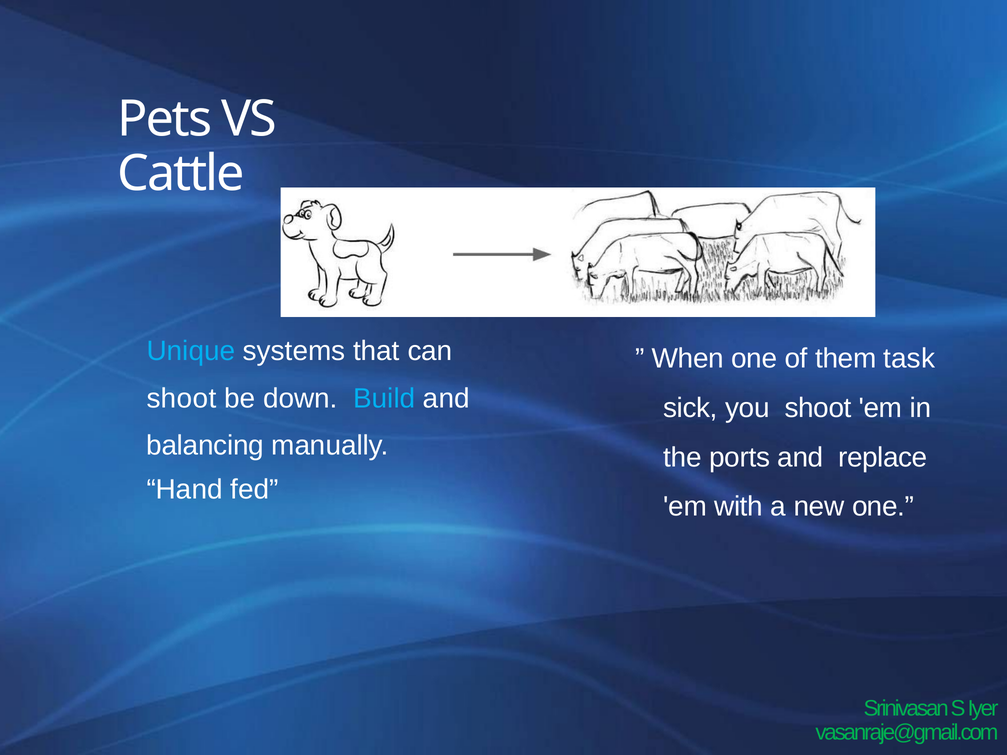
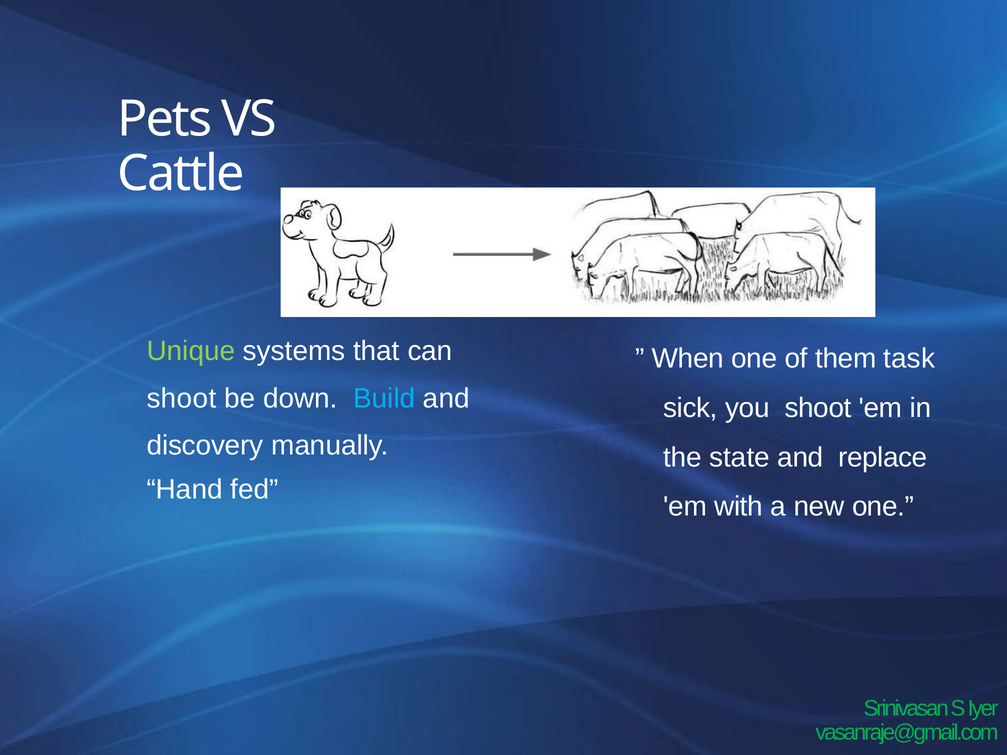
Unique colour: light blue -> light green (191, 351)
balancing: balancing -> discovery (205, 446)
ports: ports -> state (740, 458)
